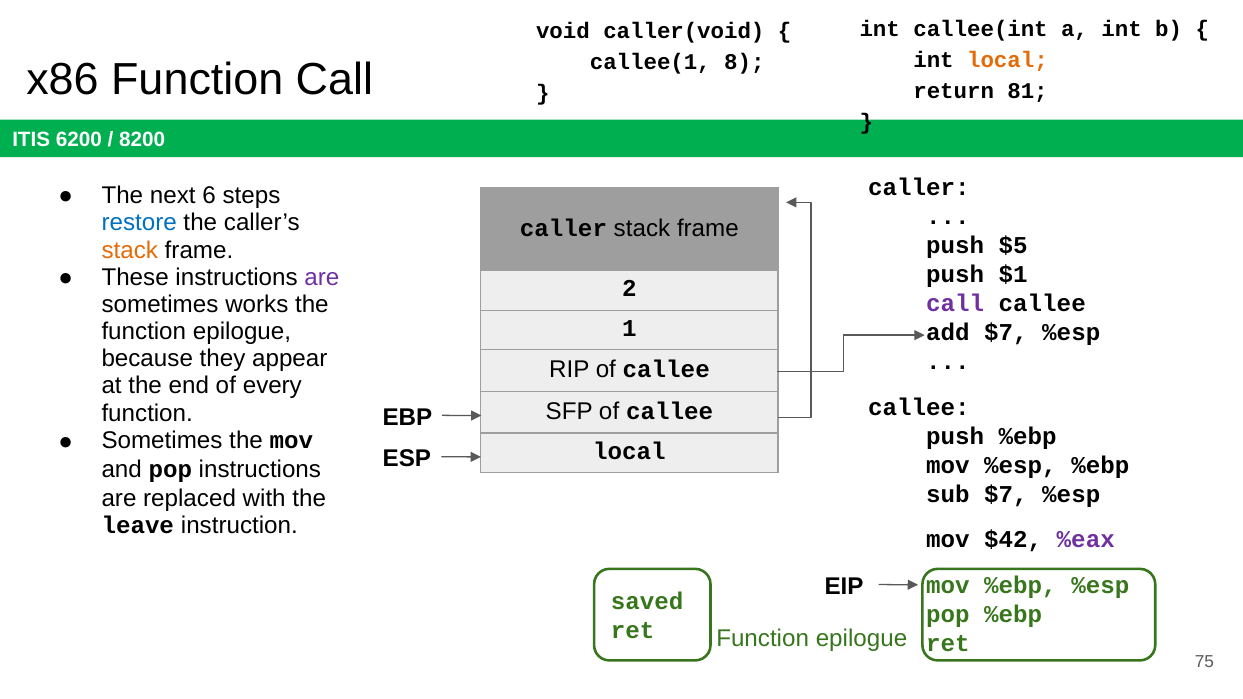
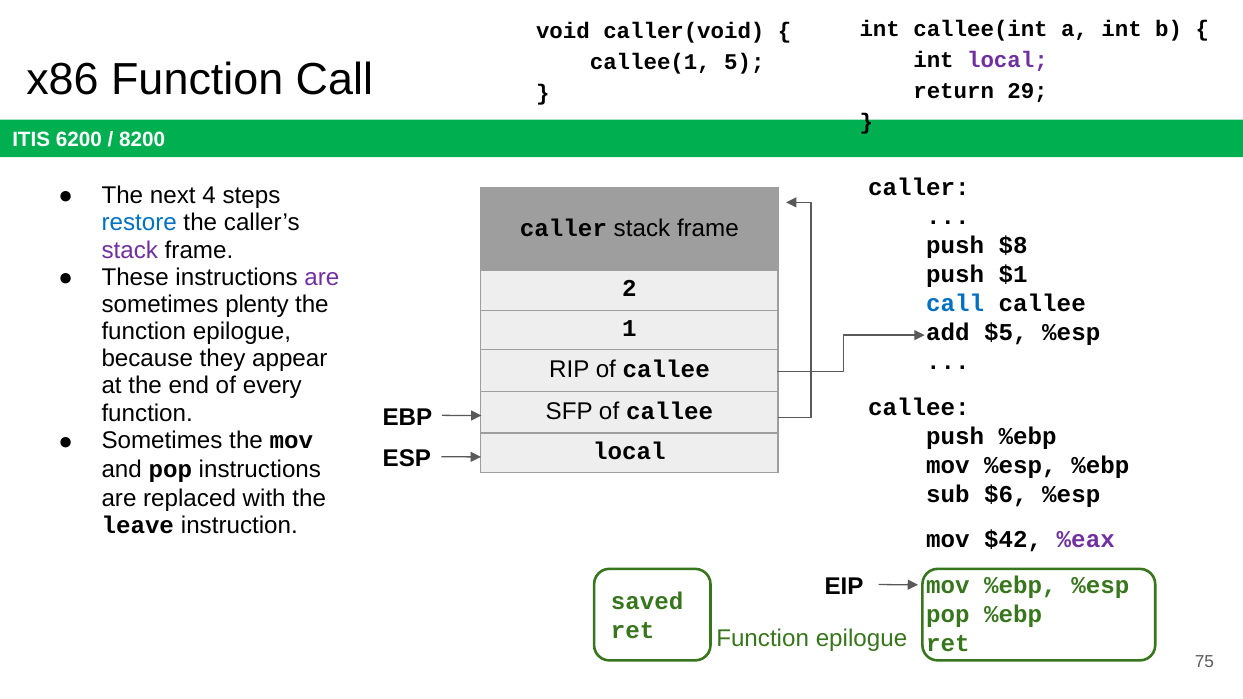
local colour: orange -> purple (1007, 60)
8: 8 -> 5 (744, 62)
81: 81 -> 29 (1028, 91)
6: 6 -> 4 (209, 196)
$5: $5 -> $8 (1013, 246)
stack colour: orange -> purple (130, 250)
works: works -> plenty (257, 305)
call colour: purple -> blue (955, 304)
add $7: $7 -> $5 (1006, 333)
sub $7: $7 -> $6 (1006, 495)
